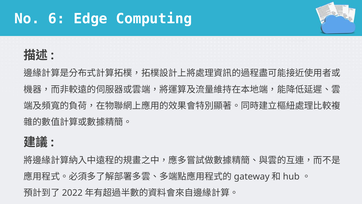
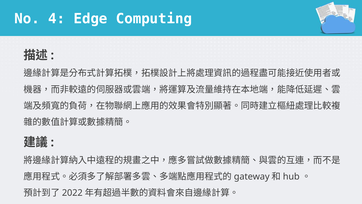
6: 6 -> 4 (57, 19)
